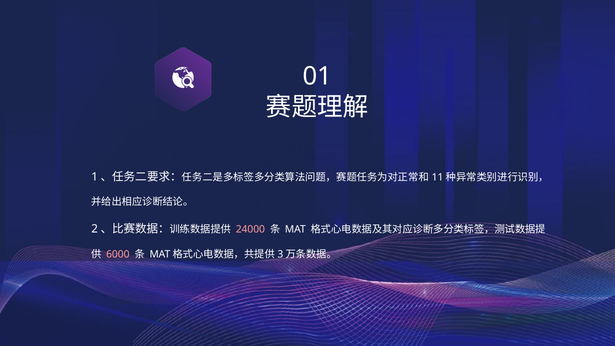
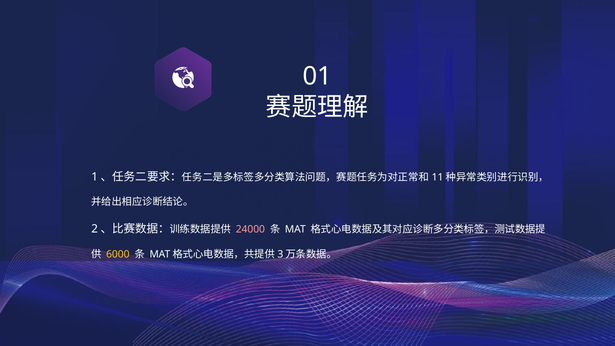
6000 colour: pink -> yellow (118, 254)
